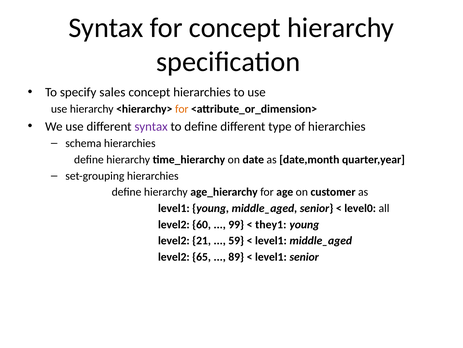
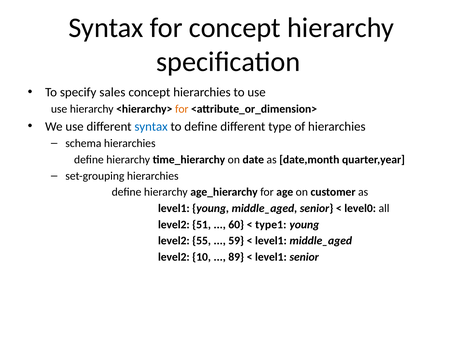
syntax colour: purple -> blue (151, 126)
60: 60 -> 51 (202, 224)
99: 99 -> 60 (236, 224)
they1: they1 -> type1 (271, 224)
21: 21 -> 55 (202, 240)
65: 65 -> 10 (202, 256)
